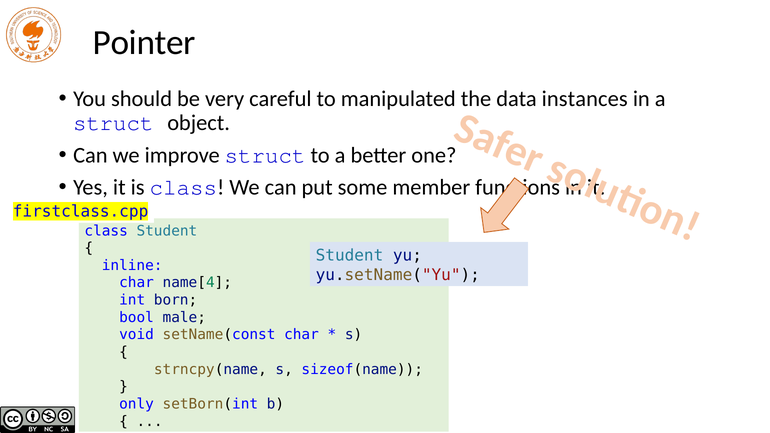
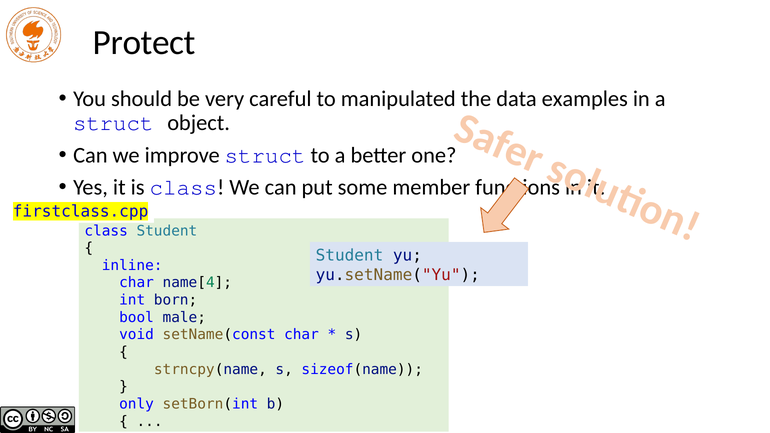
Pointer: Pointer -> Protect (144, 43)
instances: instances -> examples (585, 99)
